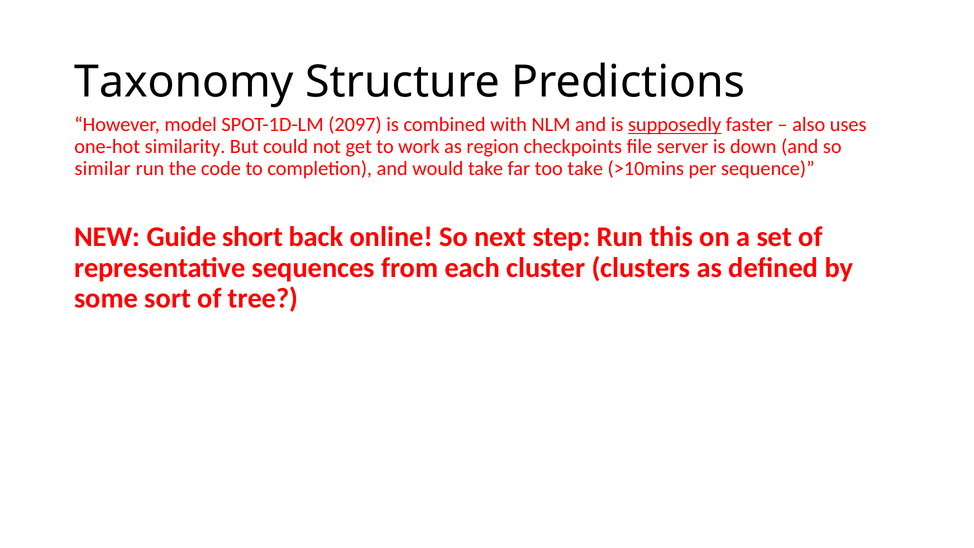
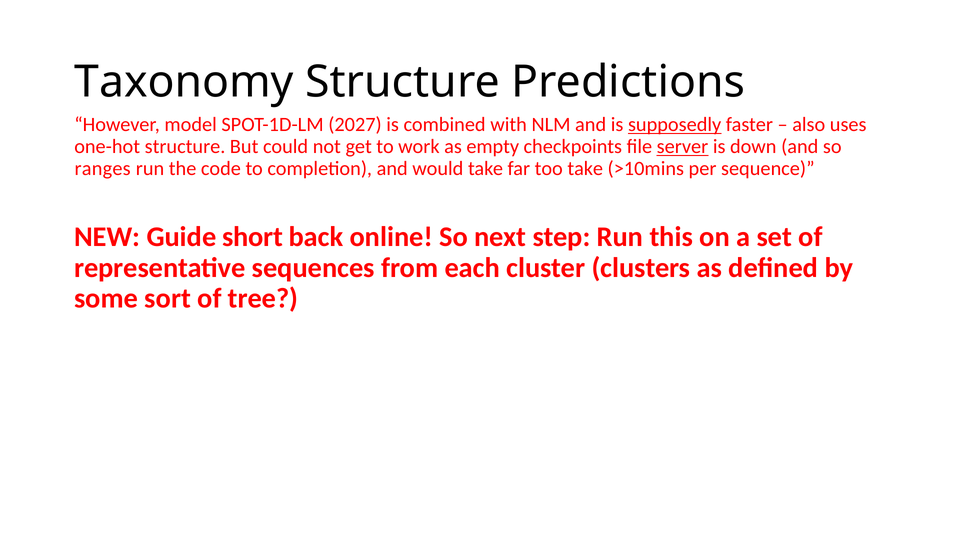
2097: 2097 -> 2027 (355, 125)
one-hot similarity: similarity -> structure (185, 147)
region: region -> empty (493, 147)
server underline: none -> present (683, 147)
similar: similar -> ranges (103, 169)
